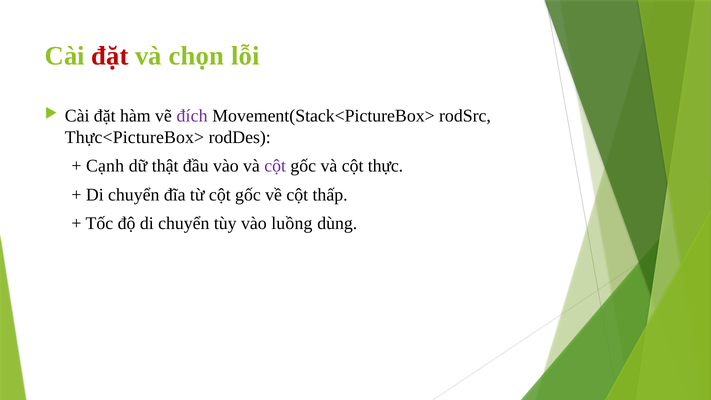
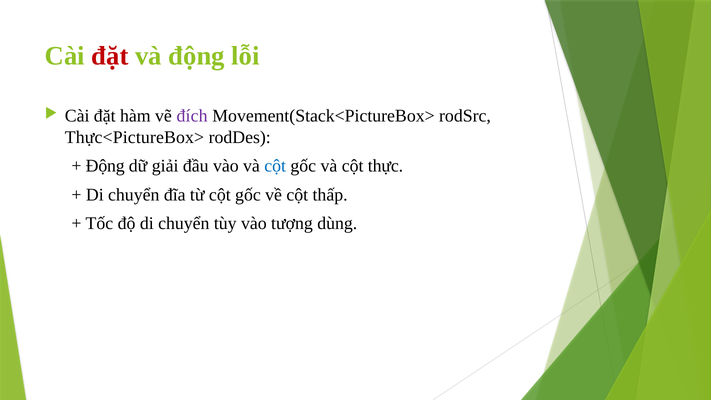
và chọn: chọn -> động (197, 56)
Cạnh: Cạnh -> Động (105, 166)
thật: thật -> giải (165, 166)
cột colour: purple -> blue (275, 166)
luồng: luồng -> tượng (292, 223)
